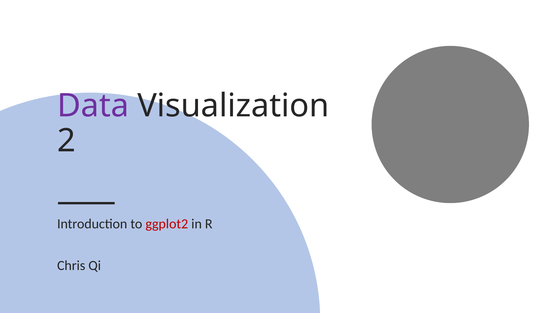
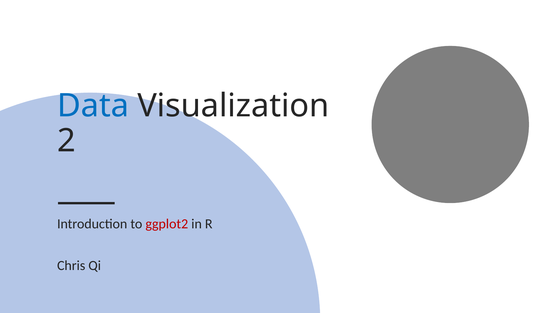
Data colour: purple -> blue (93, 106)
